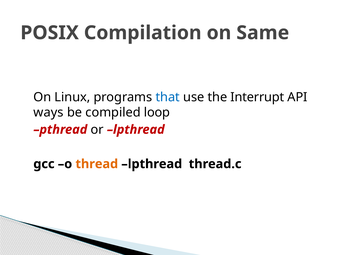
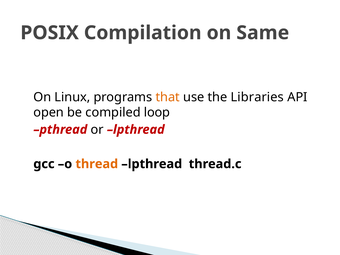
that colour: blue -> orange (168, 97)
Interrupt: Interrupt -> Libraries (257, 97)
ways: ways -> open (49, 112)
